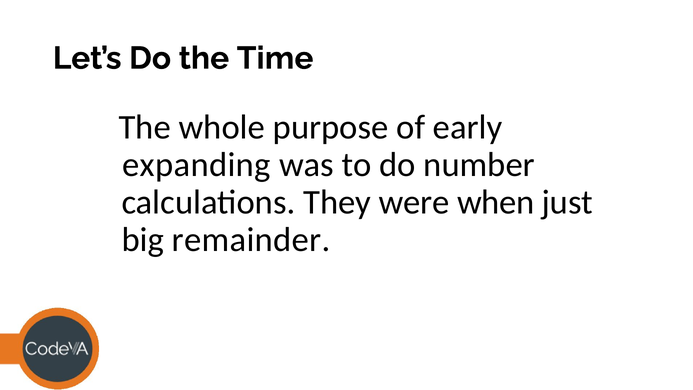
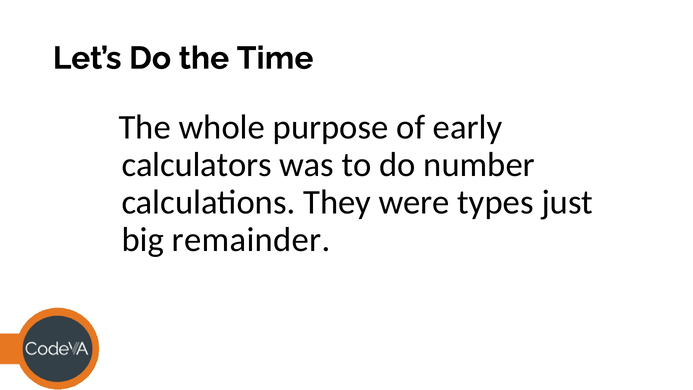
expanding: expanding -> calculators (197, 165)
when: when -> types (495, 202)
